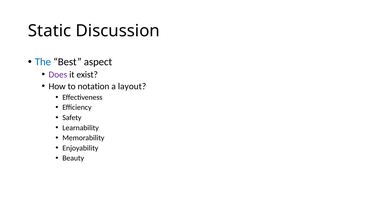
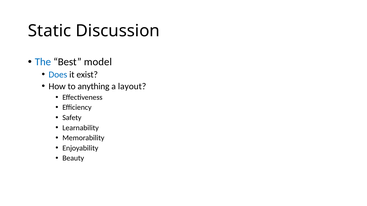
aspect: aspect -> model (98, 62)
Does colour: purple -> blue (58, 75)
notation: notation -> anything (94, 87)
